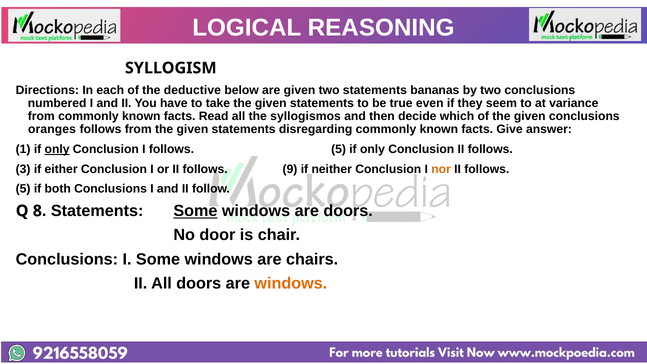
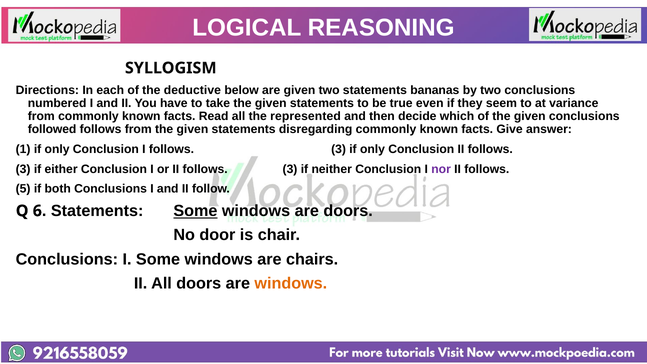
syllogismos: syllogismos -> represented (305, 116)
oranges: oranges -> followed (52, 129)
only underline: present -> none (57, 149)
I follows 5: 5 -> 3 (339, 149)
or II follows 9: 9 -> 3 (290, 169)
nor colour: orange -> purple (441, 169)
8: 8 -> 6 (37, 211)
